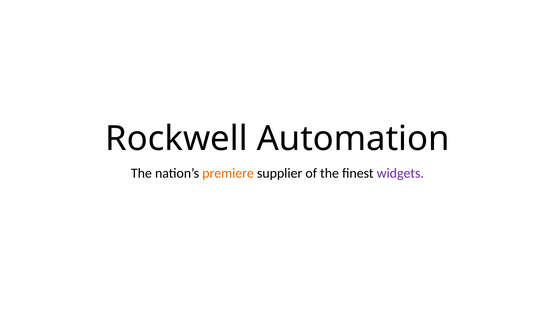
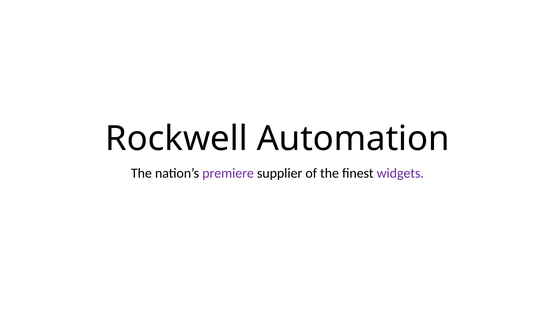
premiere colour: orange -> purple (228, 173)
